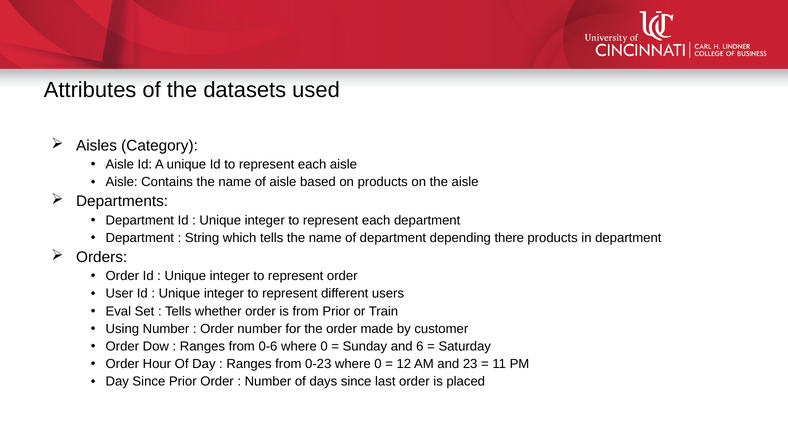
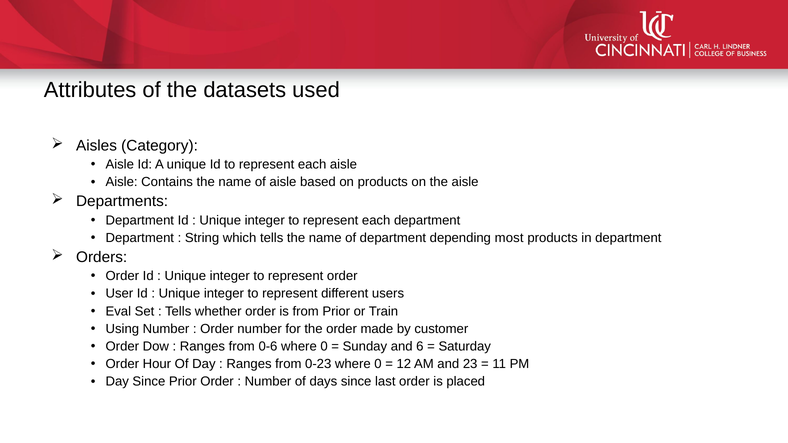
there: there -> most (509, 238)
